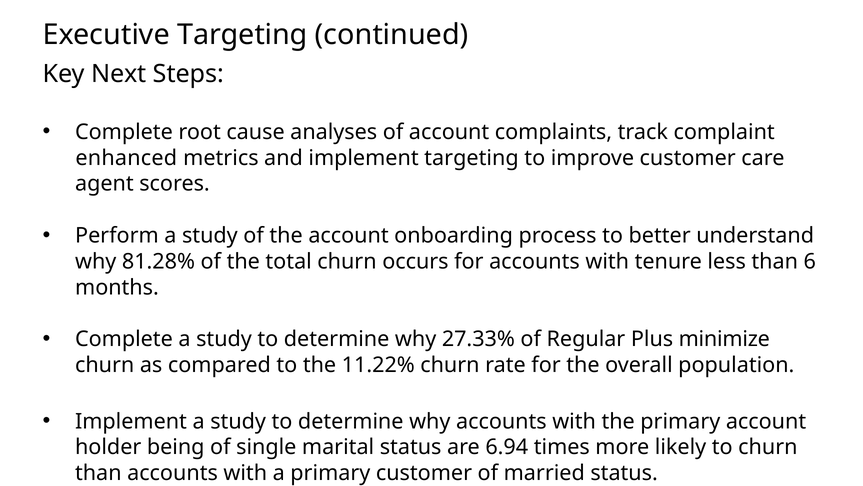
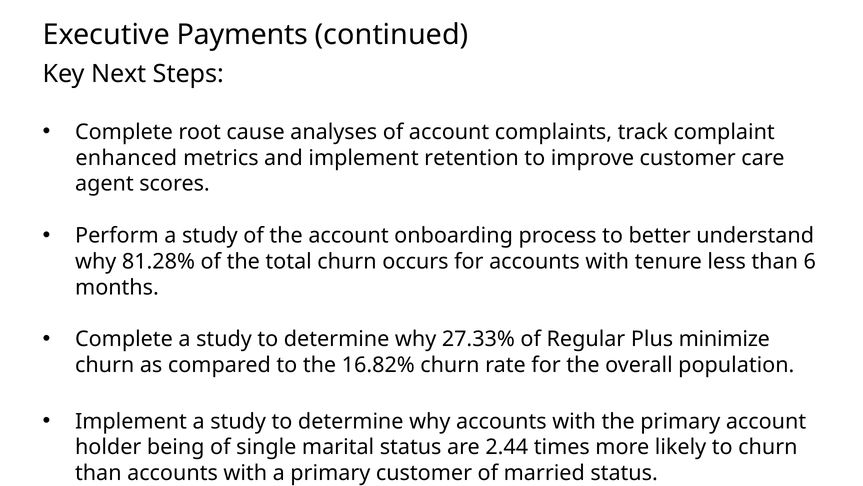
Executive Targeting: Targeting -> Payments (242, 35)
implement targeting: targeting -> retention (471, 158)
11.22%: 11.22% -> 16.82% (378, 365)
6.94: 6.94 -> 2.44 (507, 447)
